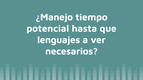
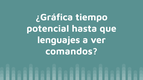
¿Manejo: ¿Manejo -> ¿Gráfica (54, 17)
necesarios: necesarios -> comandos (71, 52)
